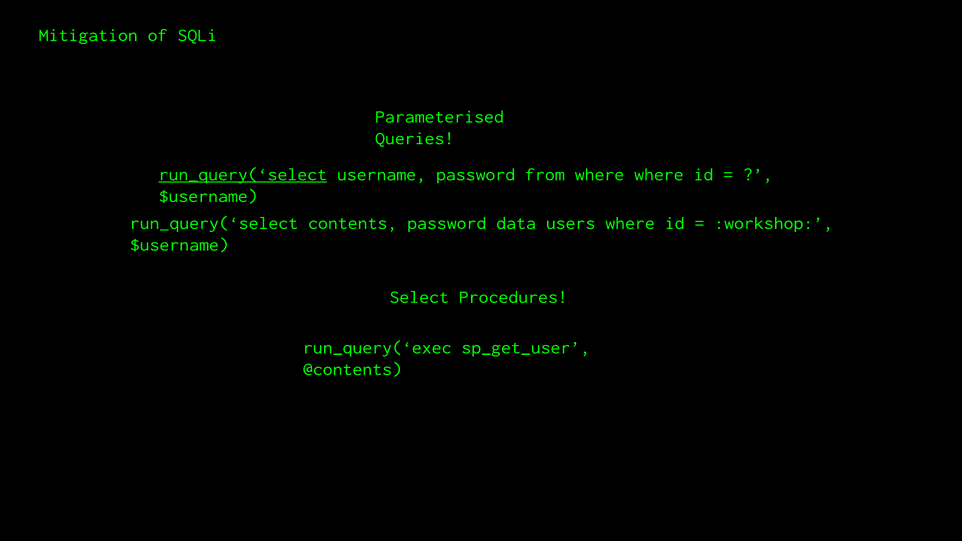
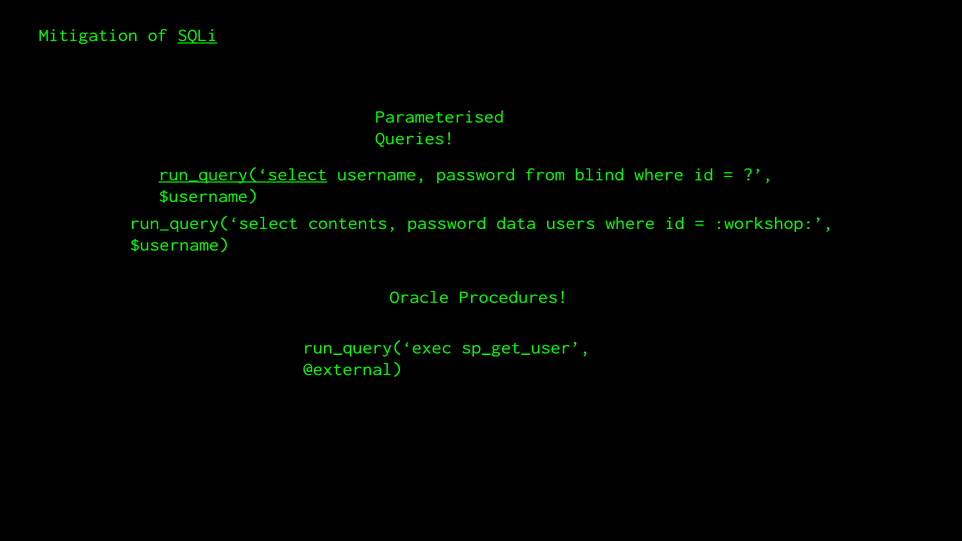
SQLi underline: none -> present (197, 35)
from where: where -> blind (599, 174)
Select: Select -> Oracle (419, 297)
@contents: @contents -> @external (352, 369)
